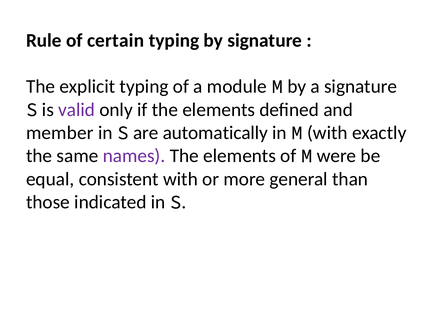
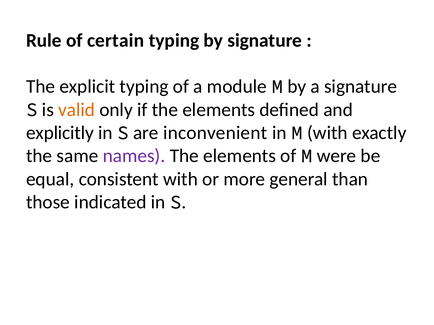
valid colour: purple -> orange (77, 110)
member: member -> explicitly (60, 133)
automatically: automatically -> inconvenient (215, 133)
